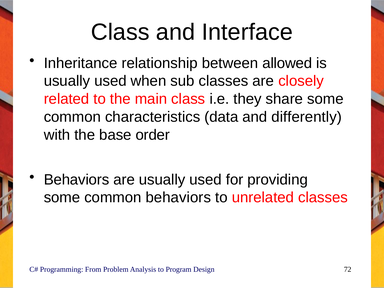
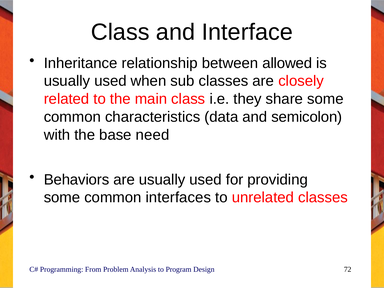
differently: differently -> semicolon (307, 117)
order: order -> need (153, 135)
common behaviors: behaviors -> interfaces (178, 198)
